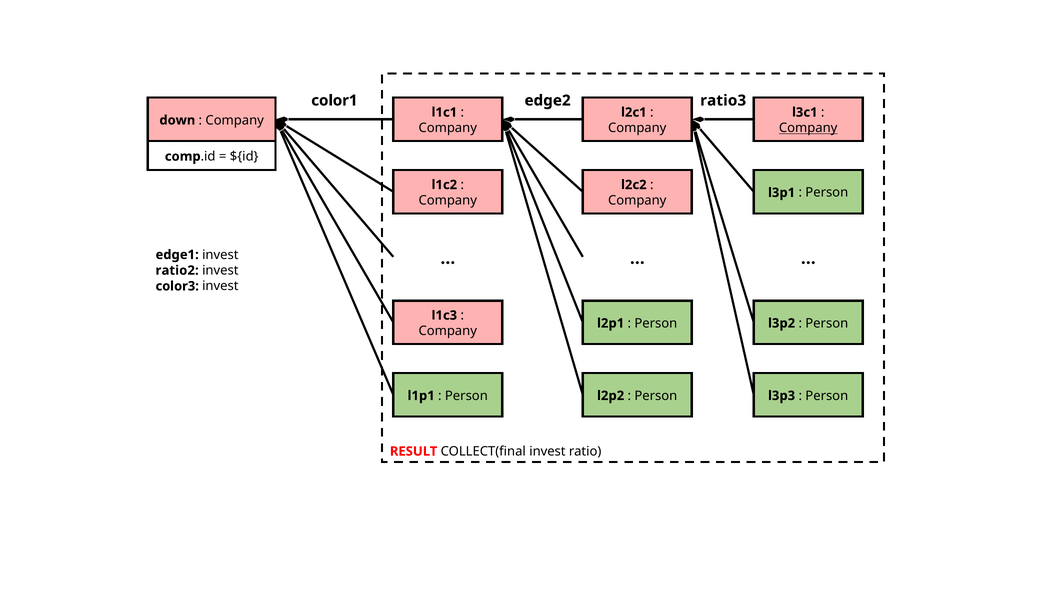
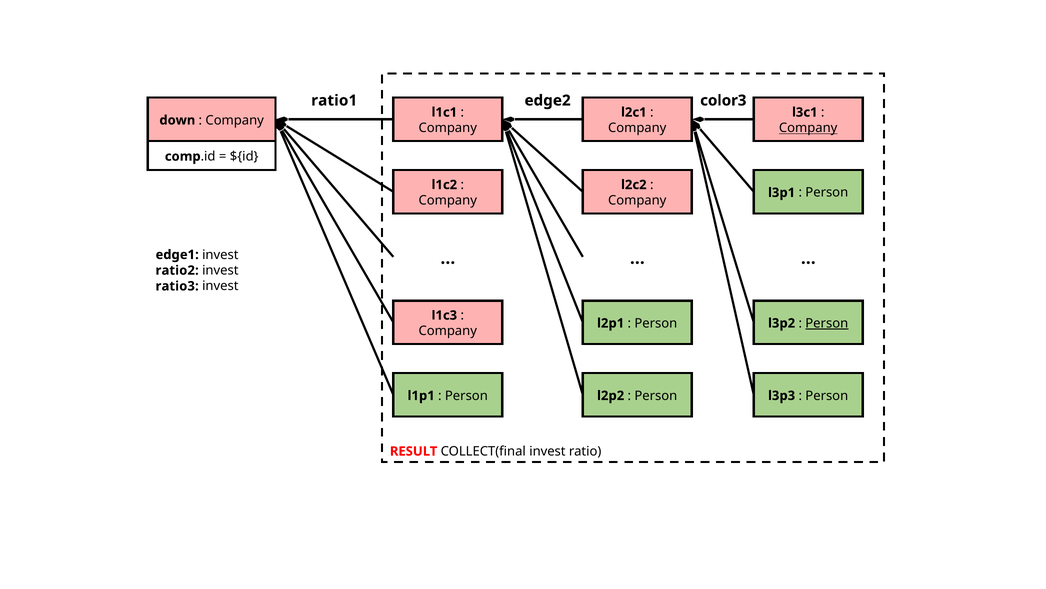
color1: color1 -> ratio1 (334, 100)
ratio3: ratio3 -> color3 (723, 100)
color3: color3 -> ratio3 (177, 286)
Person underline: none -> present (827, 323)
